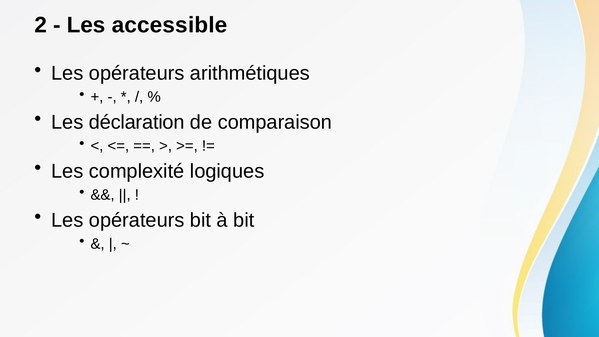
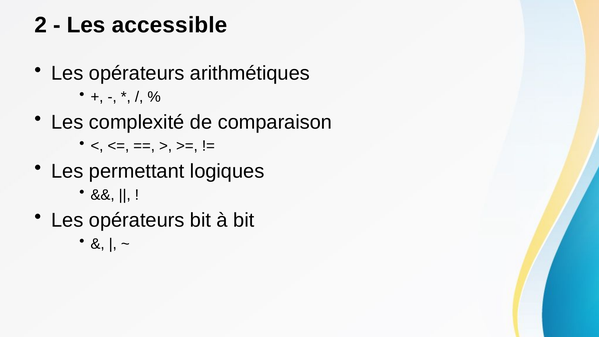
déclaration: déclaration -> complexité (137, 122)
complexité: complexité -> permettant (137, 171)
